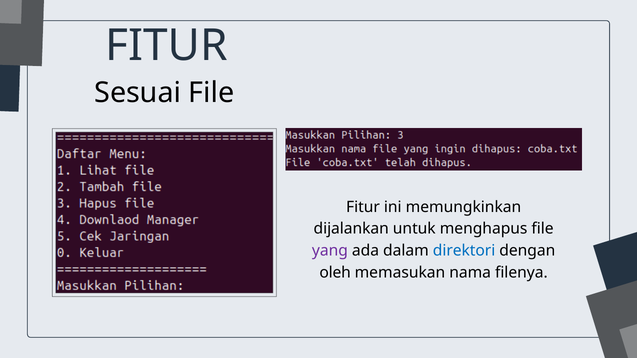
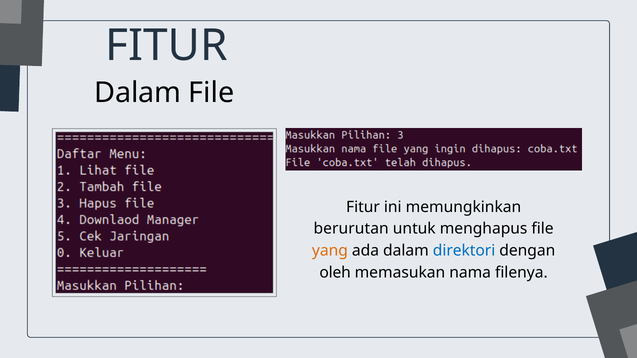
Sesuai: Sesuai -> Dalam (138, 93)
dijalankan: dijalankan -> berurutan (351, 229)
yang colour: purple -> orange (330, 251)
